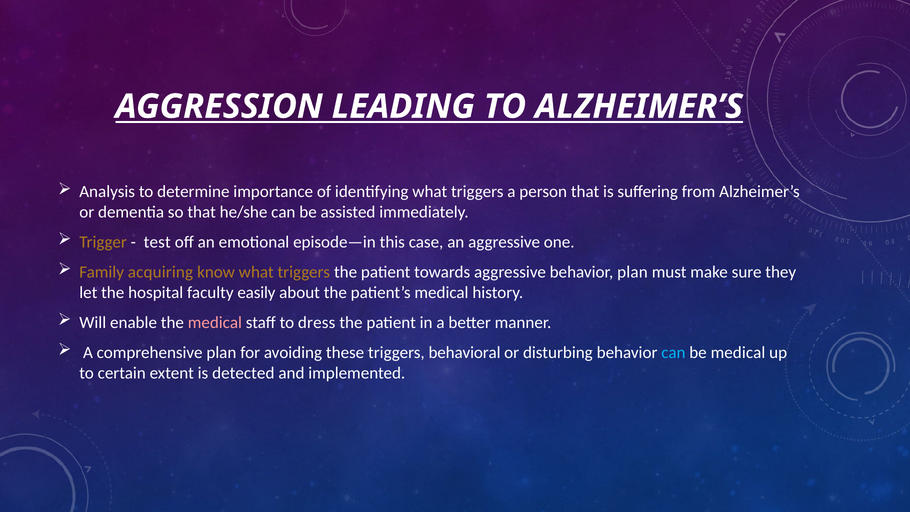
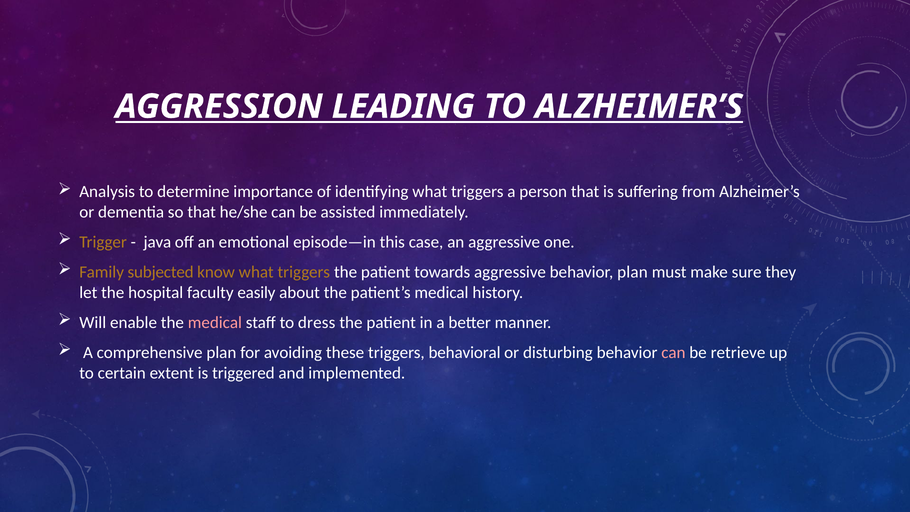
test: test -> java (157, 242)
acquiring: acquiring -> subjected (161, 272)
can colour: light blue -> pink (673, 352)
be medical: medical -> retrieve (738, 352)
detected: detected -> triggered (243, 373)
